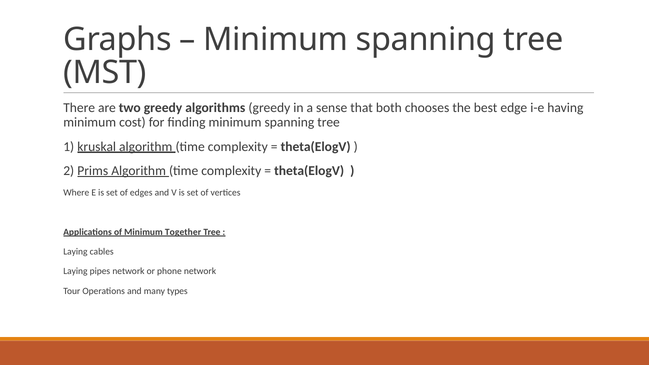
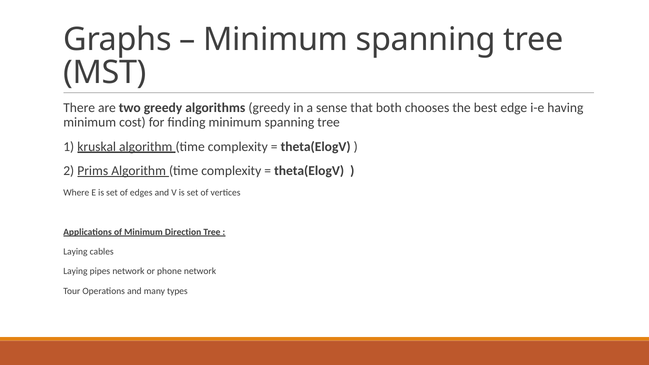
Together: Together -> Direction (183, 232)
